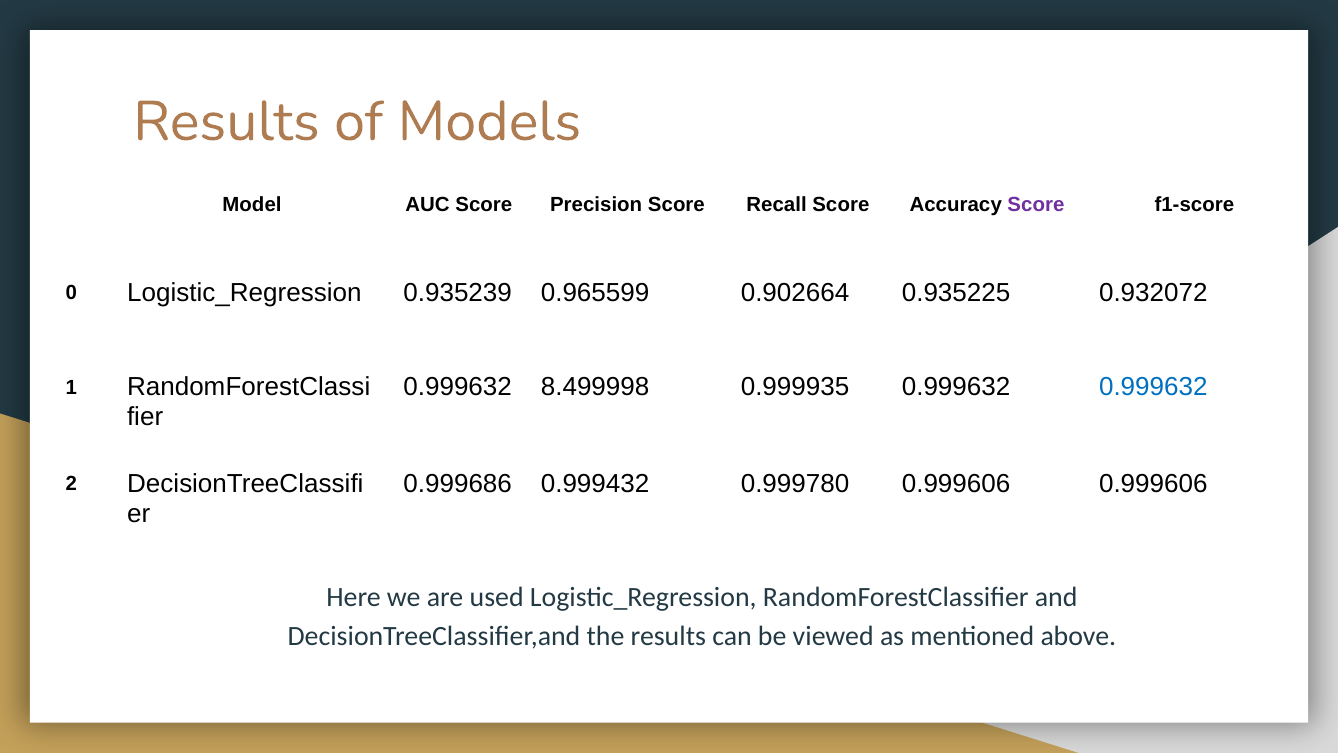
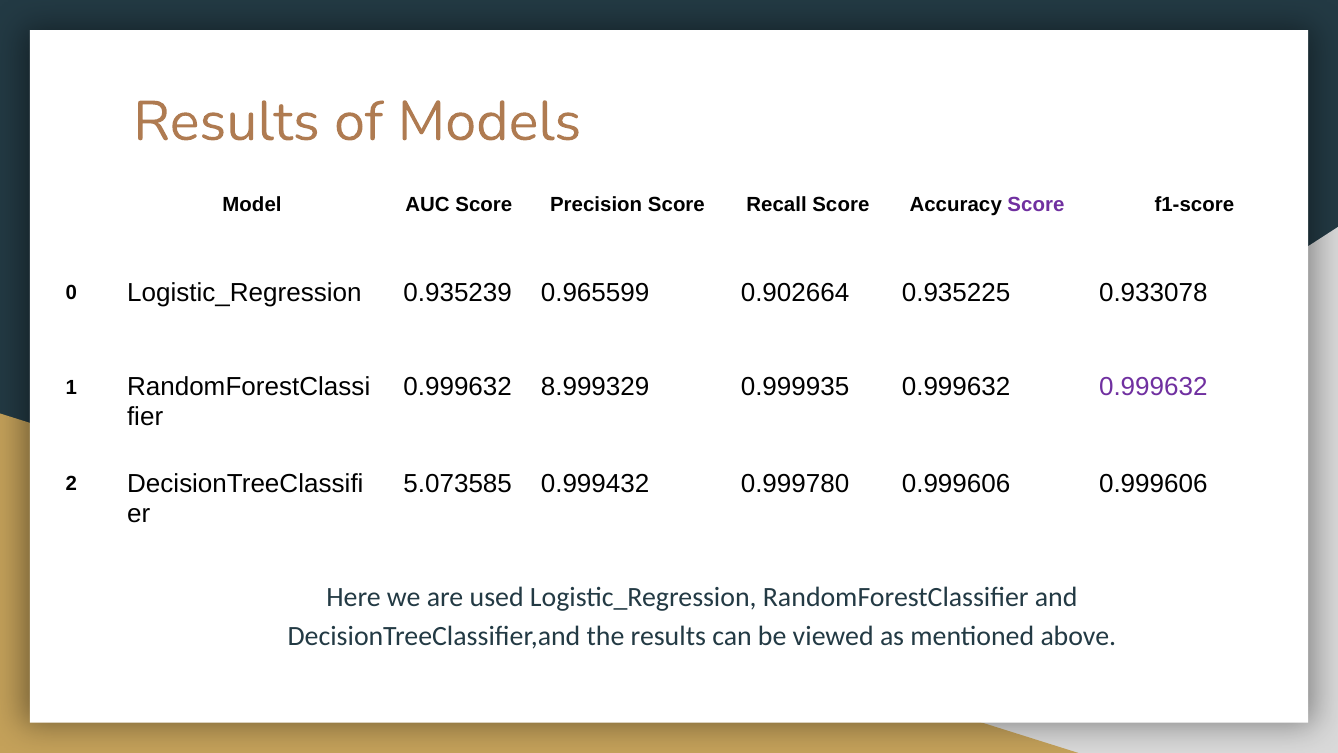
0.932072: 0.932072 -> 0.933078 (1153, 293)
8.499998: 8.499998 -> 8.999329 (595, 387)
0.999632 colour: blue -> purple (1153, 387)
0.999686: 0.999686 -> 5.073585 (458, 484)
